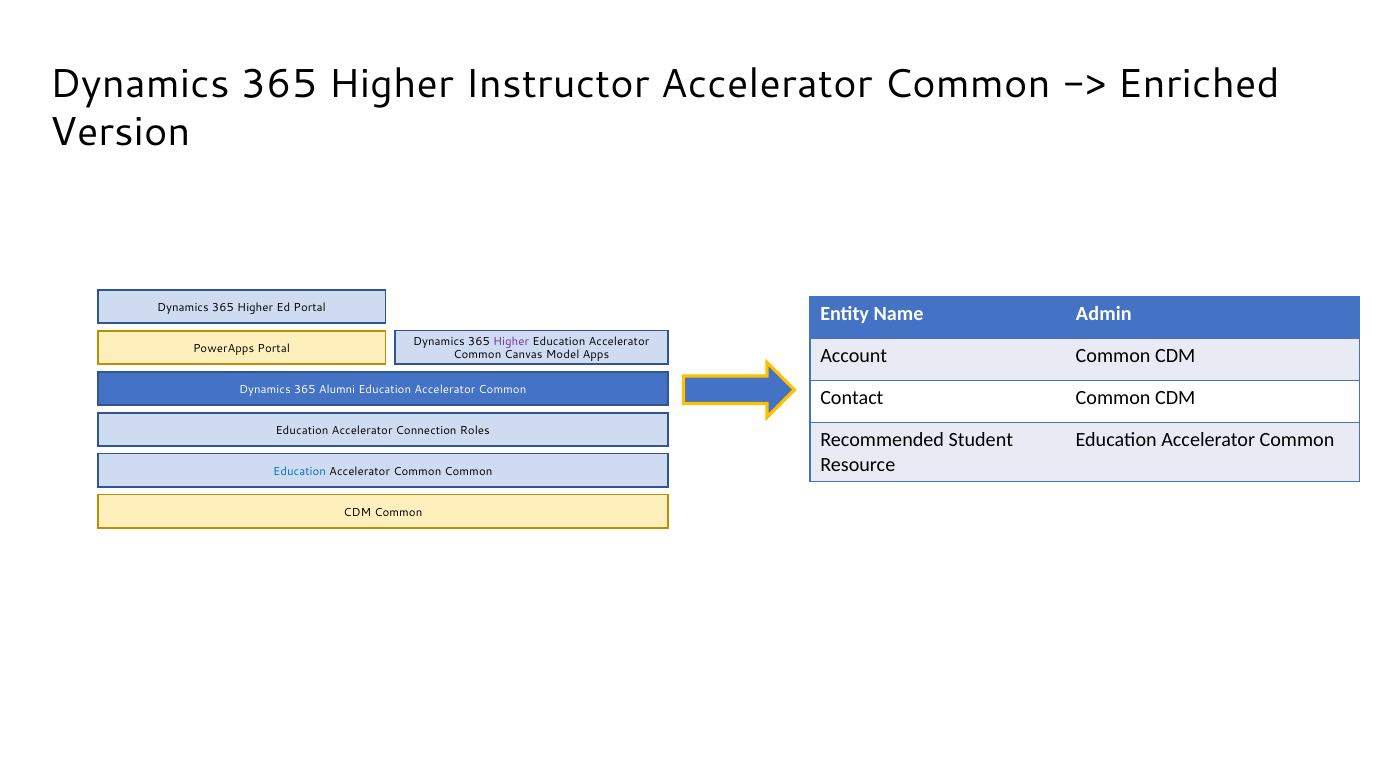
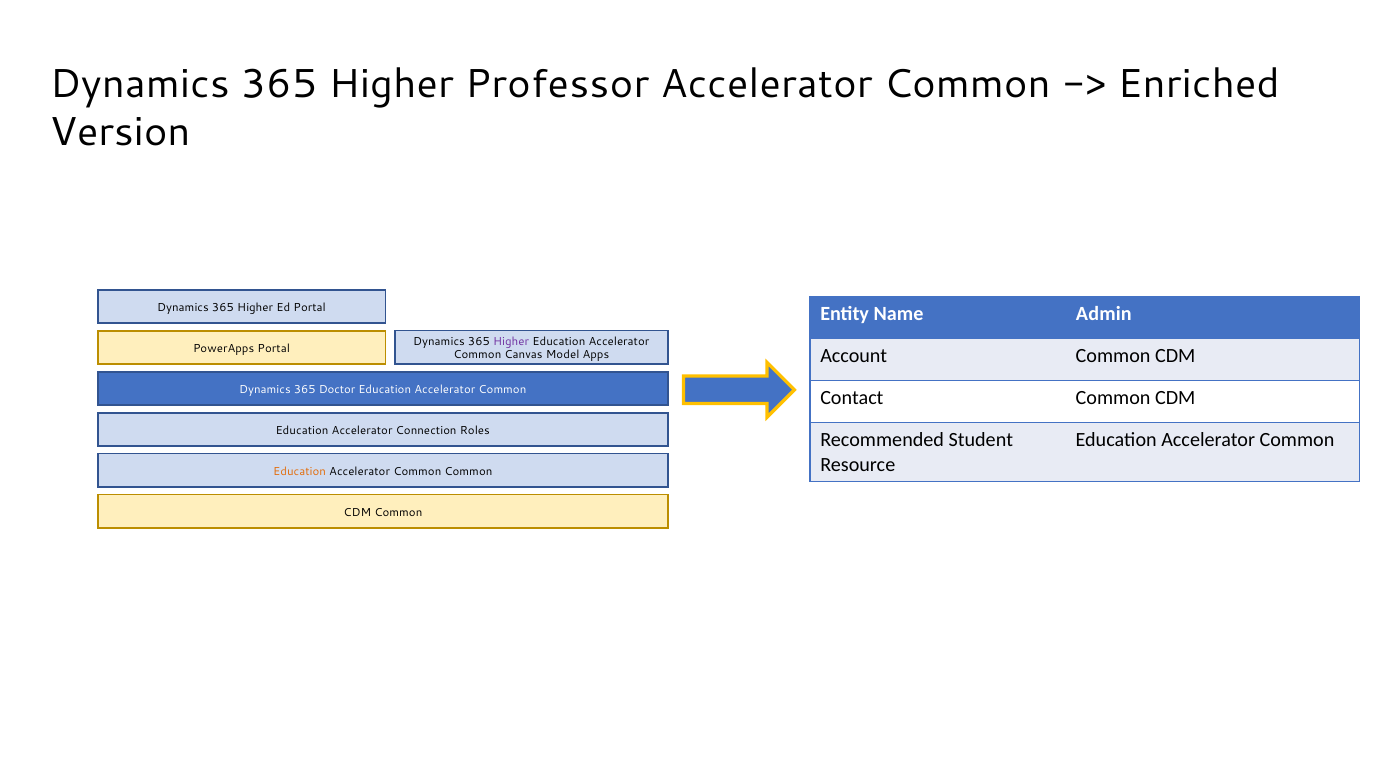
Instructor: Instructor -> Professor (557, 84)
Alumni: Alumni -> Doctor (337, 389)
Education colour: blue -> orange (300, 471)
